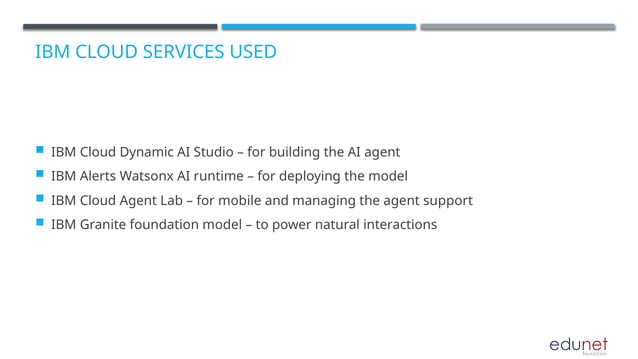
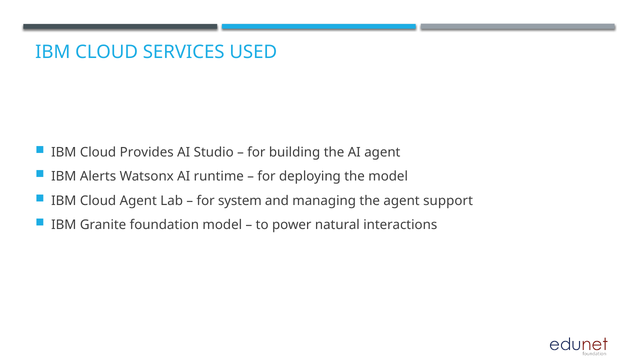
Dynamic: Dynamic -> Provides (147, 152)
mobile: mobile -> system (240, 201)
